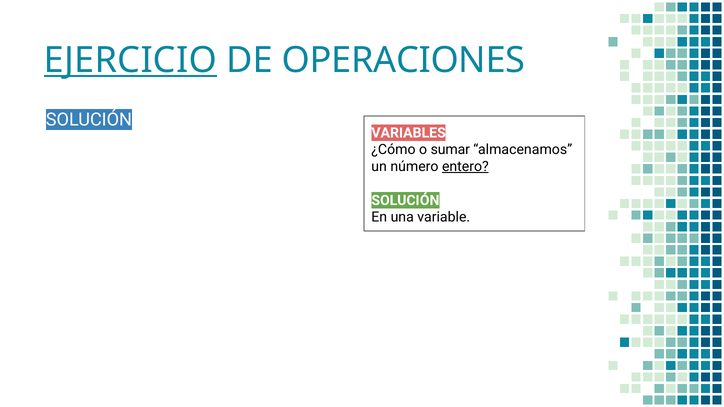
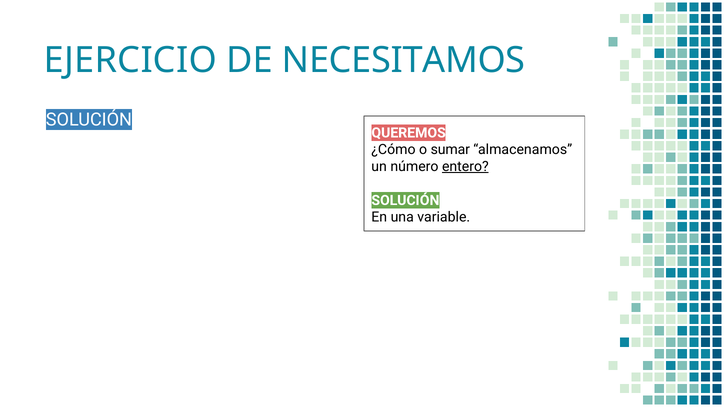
EJERCICIO underline: present -> none (130, 61)
OPERACIONES: OPERACIONES -> NECESITAMOS (404, 61)
VARIABLES: VARIABLES -> QUEREMOS (409, 133)
